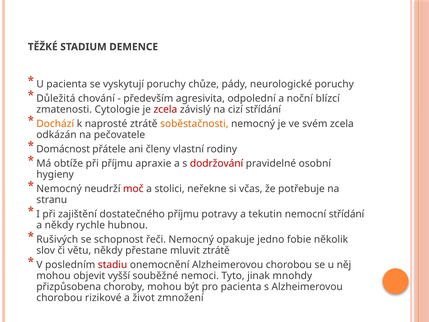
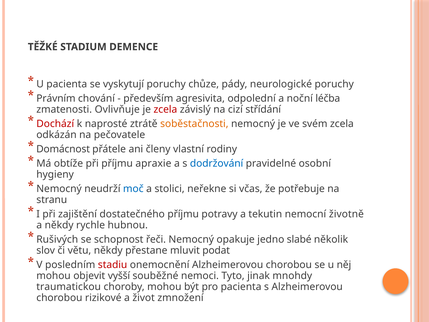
Důležitá: Důležitá -> Právním (56, 98)
blízcí: blízcí -> léčba (328, 98)
Cytologie: Cytologie -> Ovlivňuje (117, 109)
Dochází colour: orange -> red (55, 124)
dodržování colour: red -> blue (217, 163)
moč colour: red -> blue (133, 189)
nemocní střídání: střídání -> životně (346, 214)
fobie: fobie -> slabé (299, 239)
mluvit ztrátě: ztrátě -> podat (216, 250)
přizpůsobena: přizpůsobena -> traumatickou (69, 287)
